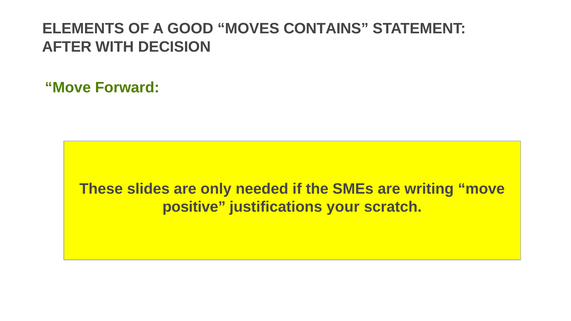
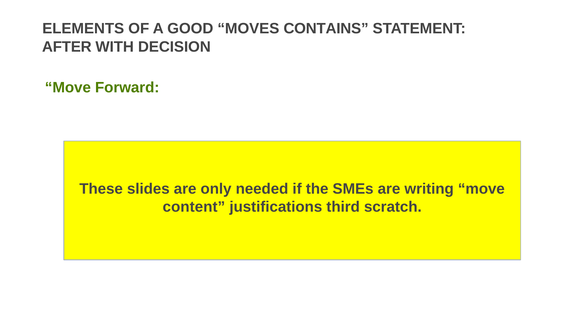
positive: positive -> content (194, 207)
your: your -> third (343, 207)
